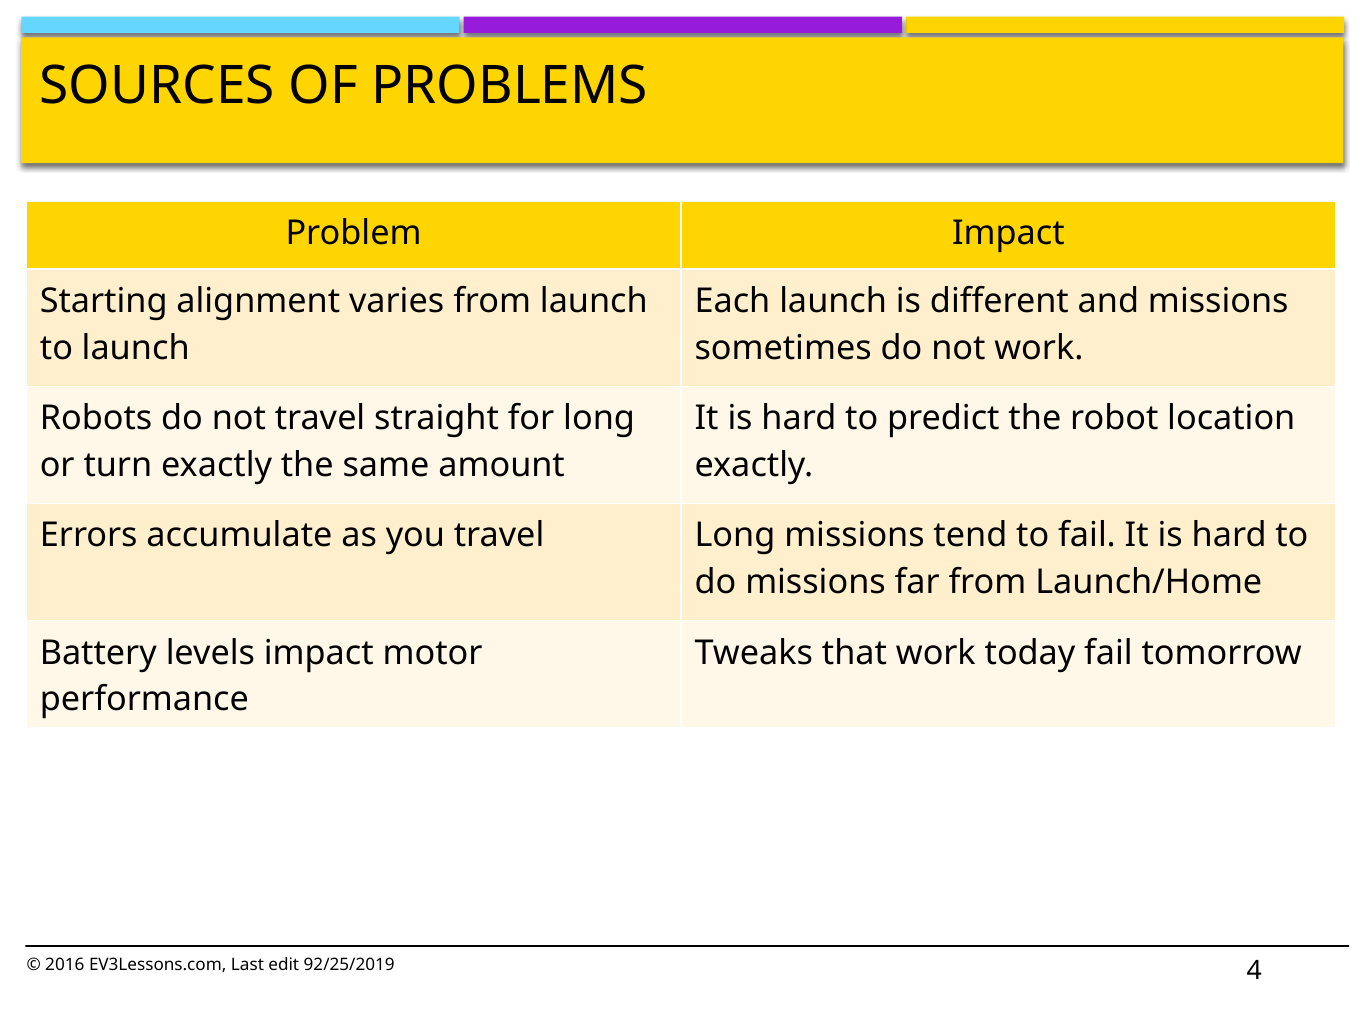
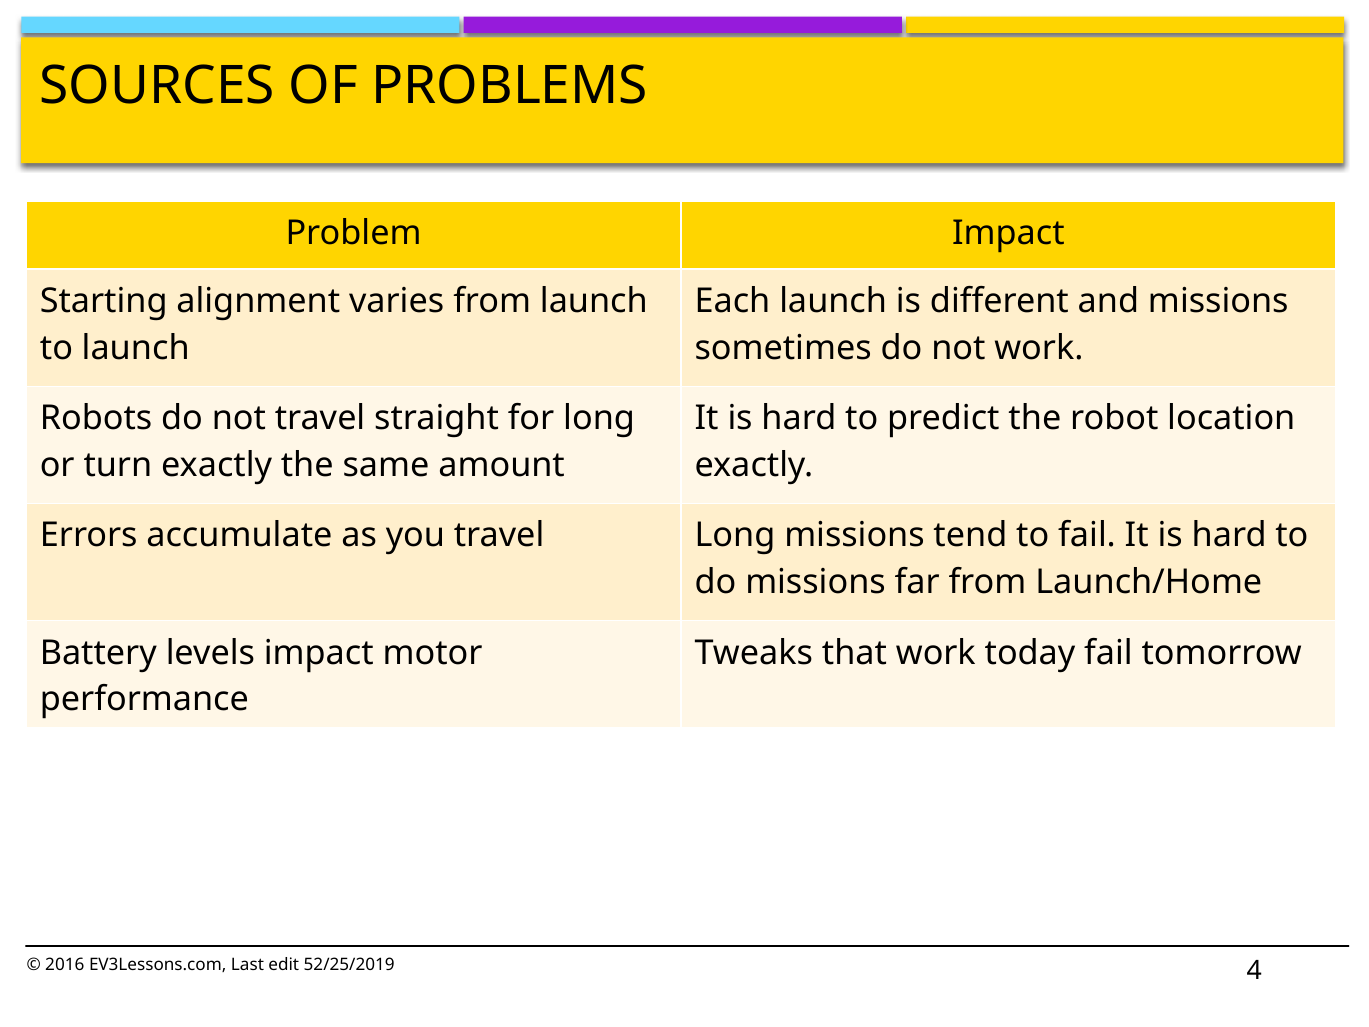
92/25/2019: 92/25/2019 -> 52/25/2019 (349, 964)
